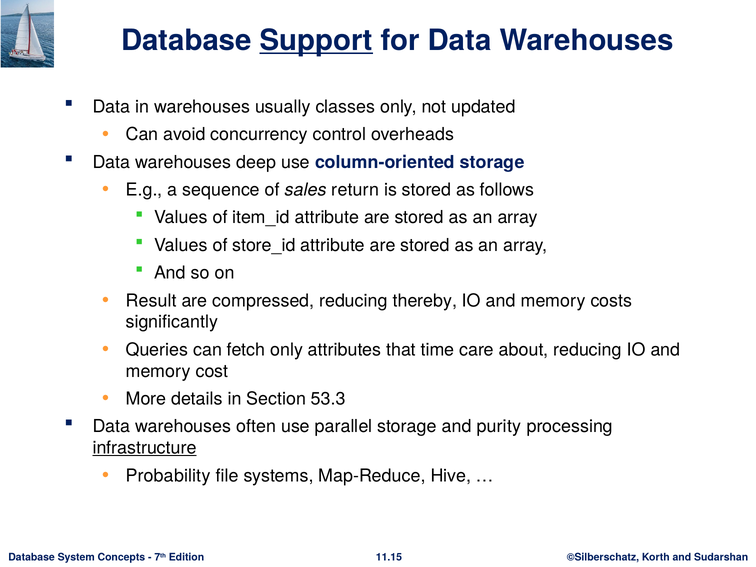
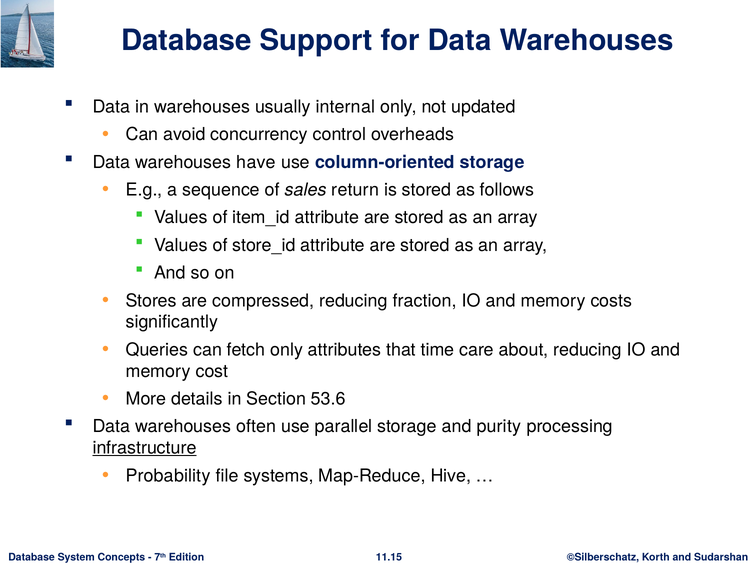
Support underline: present -> none (316, 41)
classes: classes -> internal (345, 107)
deep: deep -> have (256, 162)
Result: Result -> Stores (151, 301)
thereby: thereby -> fraction (425, 301)
53.3: 53.3 -> 53.6 (328, 399)
